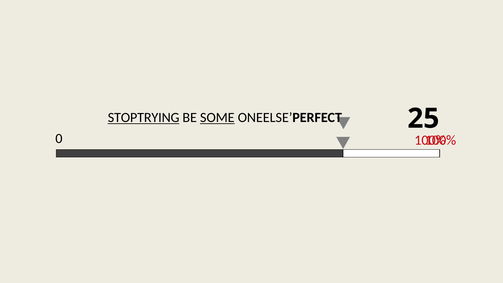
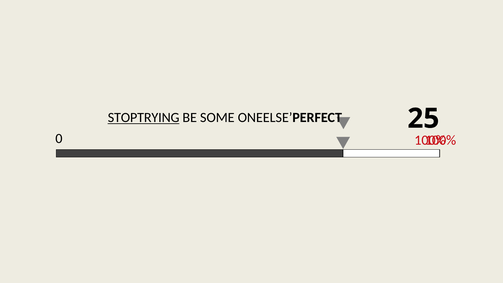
SOME underline: present -> none (217, 118)
